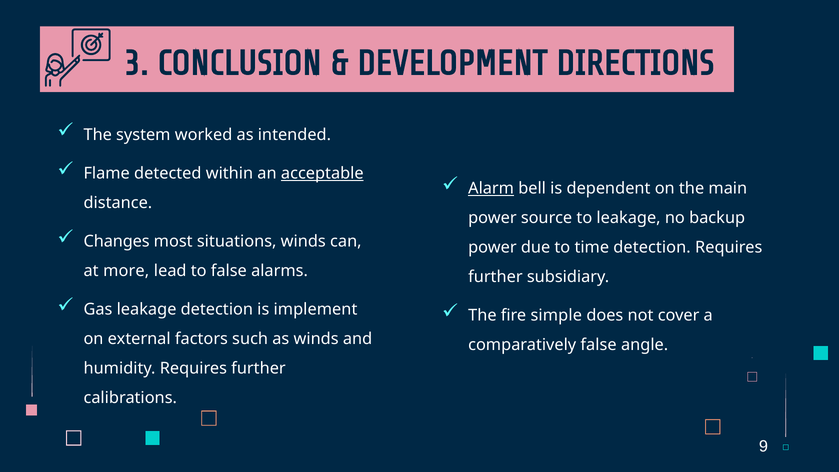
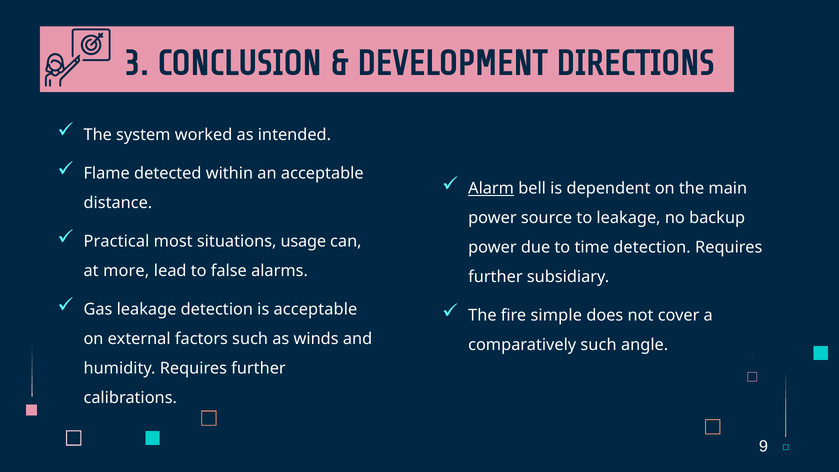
acceptable underline: present -> none (322, 173)
Changes: Changes -> Practical (116, 241)
situations winds: winds -> usage (303, 241)
is implement: implement -> acceptable (315, 310)
comparatively false: false -> such (599, 345)
